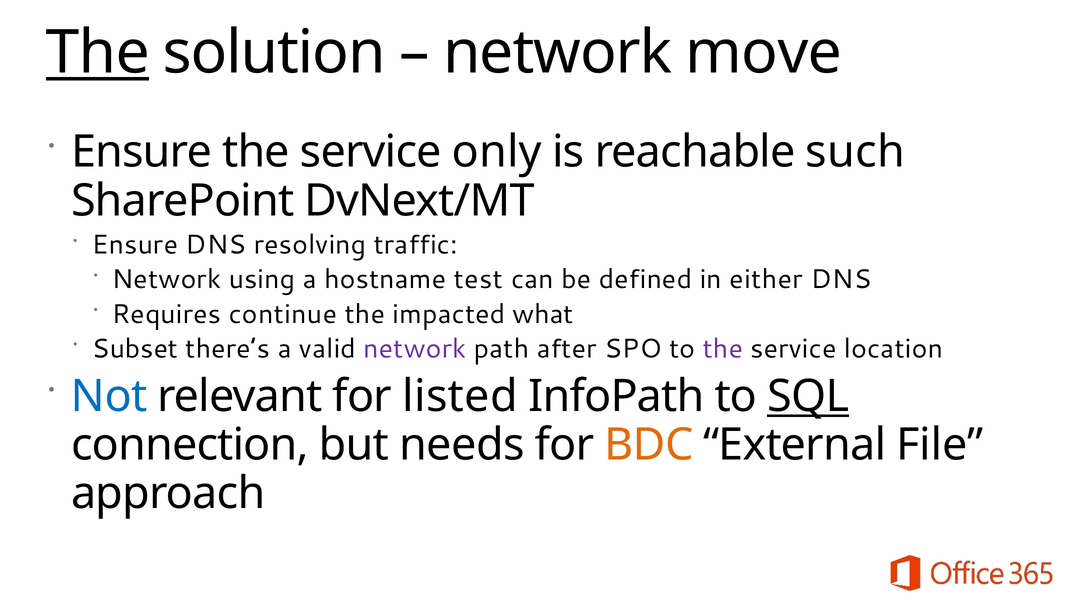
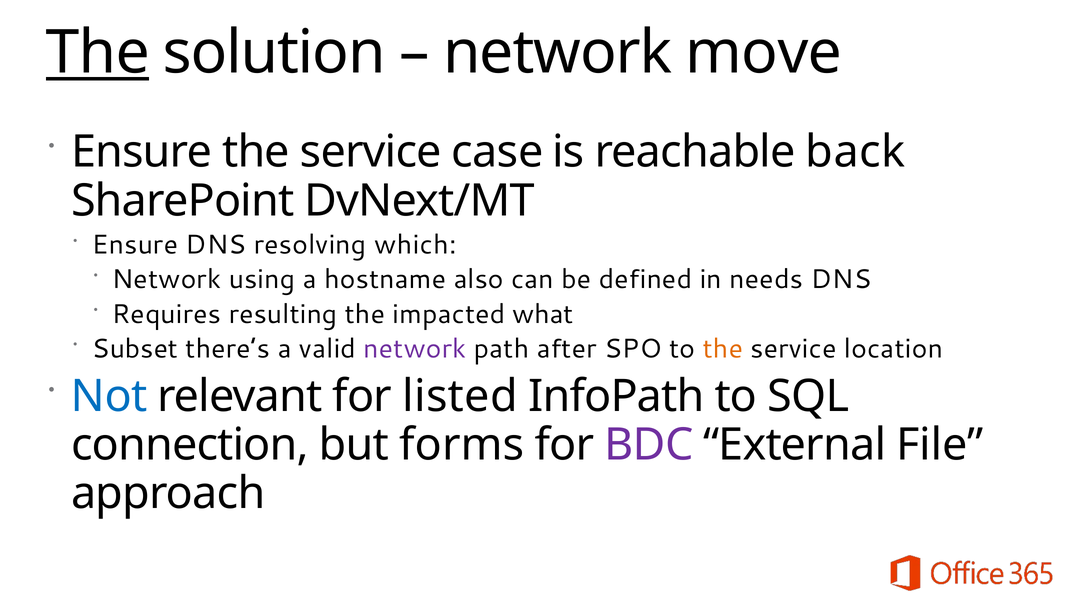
only: only -> case (497, 152)
such: such -> back (855, 152)
traffic: traffic -> which (416, 245)
test: test -> also (479, 280)
either: either -> needs (766, 280)
continue: continue -> resulting (283, 314)
the colour: purple -> orange (723, 349)
SQL underline: present -> none (808, 396)
needs: needs -> forms (462, 445)
BDC colour: orange -> purple (649, 445)
